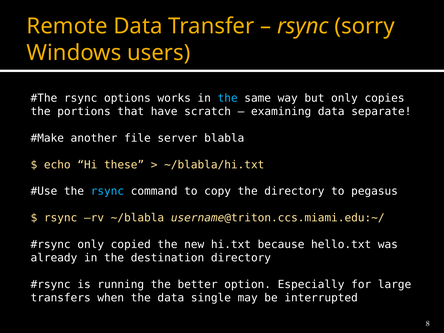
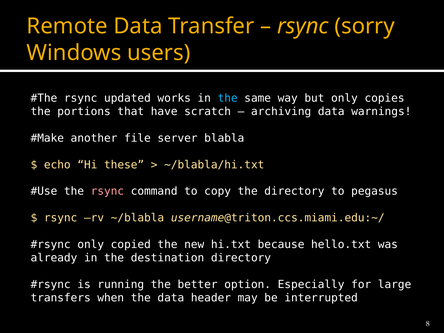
options: options -> updated (127, 98)
examining: examining -> archiving (281, 111)
separate: separate -> warnings (381, 111)
rsync colour: light blue -> pink (107, 191)
single: single -> header (211, 298)
